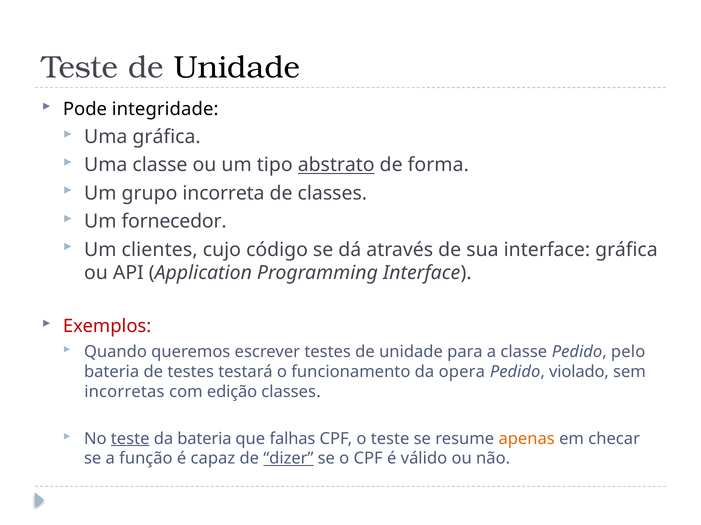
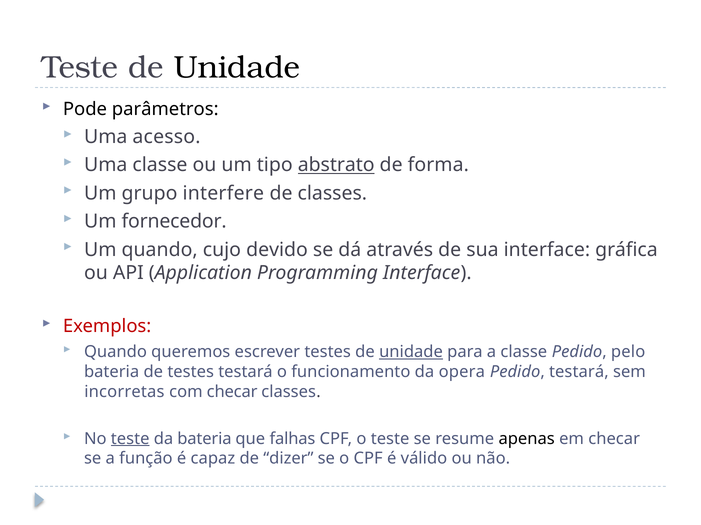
integridade: integridade -> parâmetros (165, 109)
Uma gráfica: gráfica -> acesso (166, 137)
incorreta: incorreta -> interfere (223, 193)
Um clientes: clientes -> quando (160, 250)
código: código -> devido (277, 250)
unidade underline: none -> present (411, 352)
Pedido violado: violado -> testará (579, 372)
com edição: edição -> checar (232, 392)
apenas colour: orange -> black (527, 439)
dizer underline: present -> none (288, 459)
